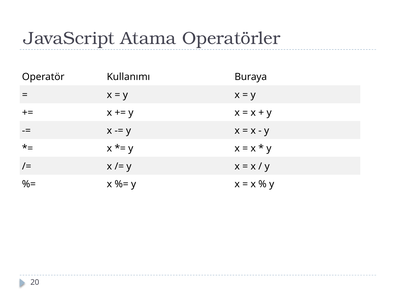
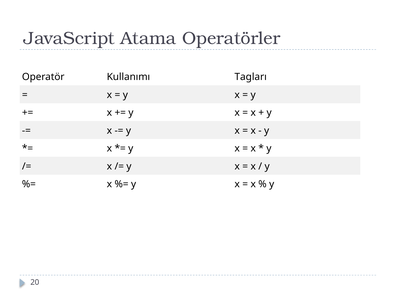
Buraya: Buraya -> Tagları (251, 77)
